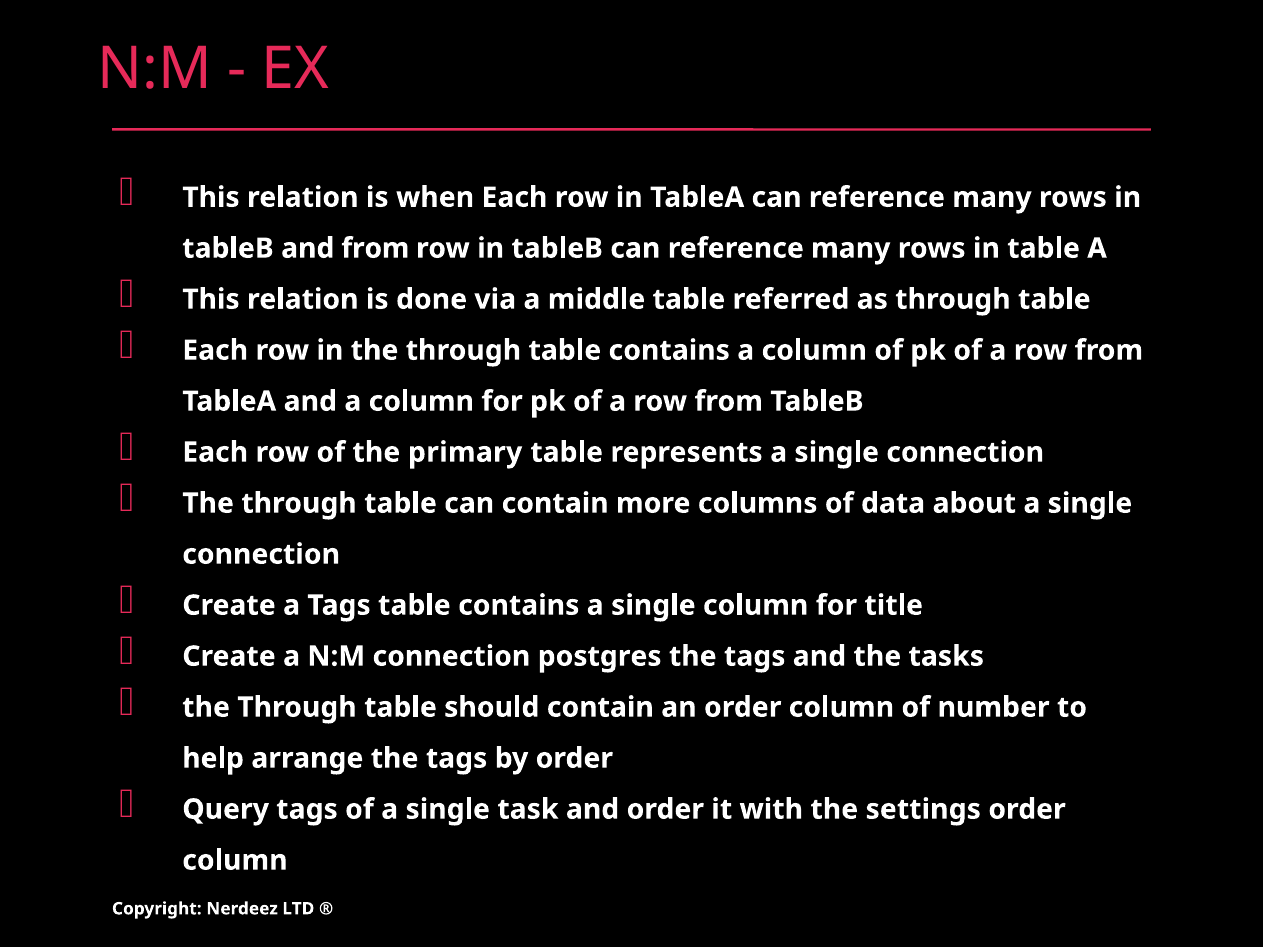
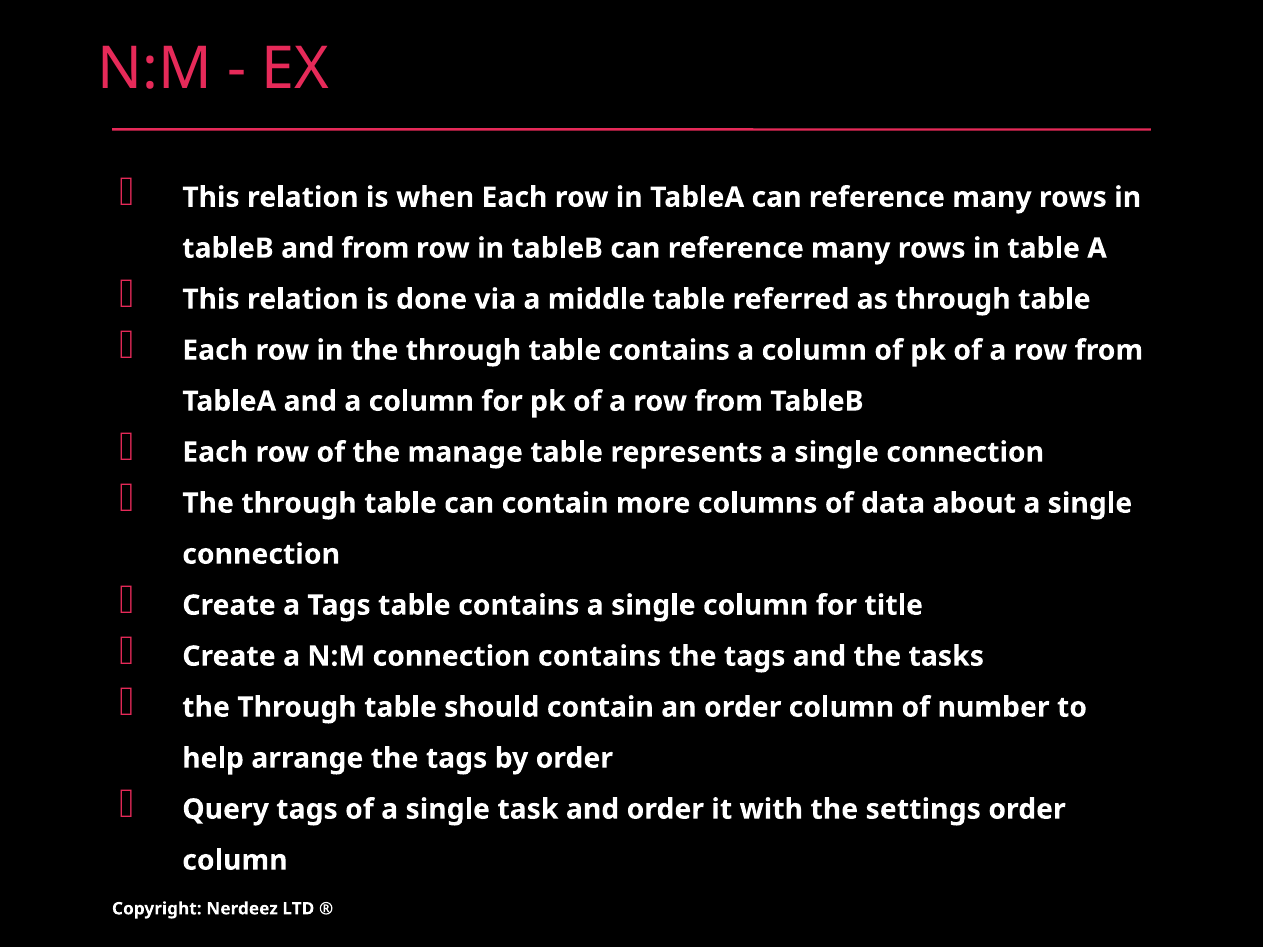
primary: primary -> manage (465, 453)
connection postgres: postgres -> contains (599, 657)
